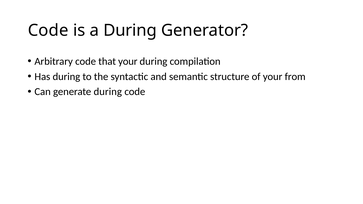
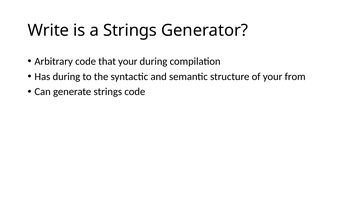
Code: Code -> Write (48, 30)
a During: During -> Strings (130, 30)
generate during: during -> strings (108, 92)
